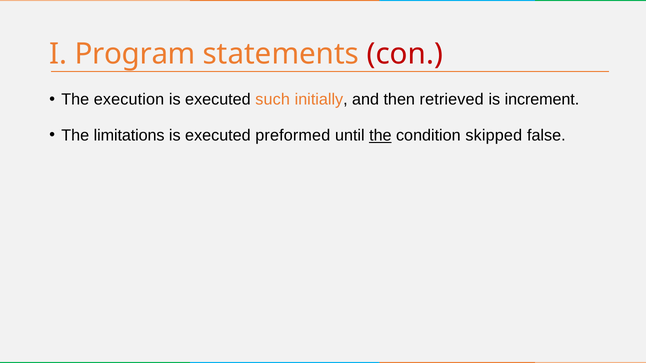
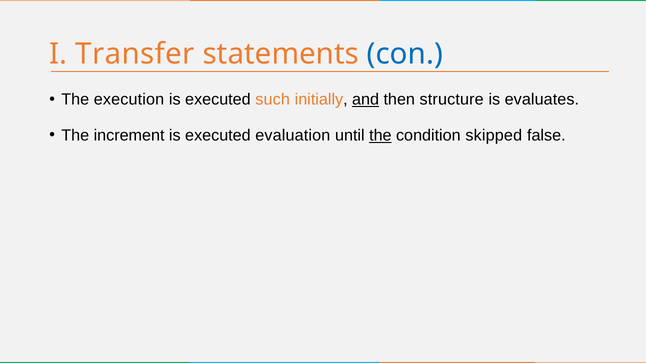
Program: Program -> Transfer (135, 54)
con colour: red -> blue (405, 54)
and underline: none -> present (366, 100)
retrieved: retrieved -> structure (452, 100)
increment: increment -> evaluates (542, 100)
limitations: limitations -> increment (129, 136)
preformed: preformed -> evaluation (293, 136)
